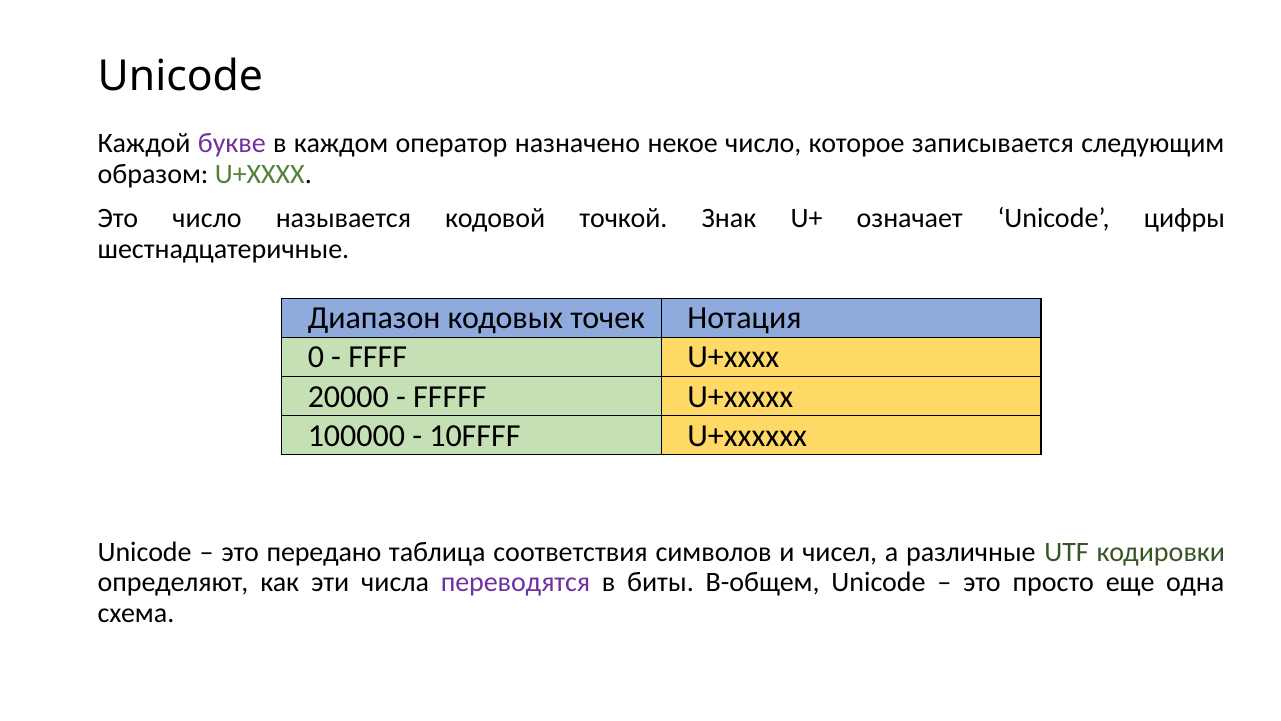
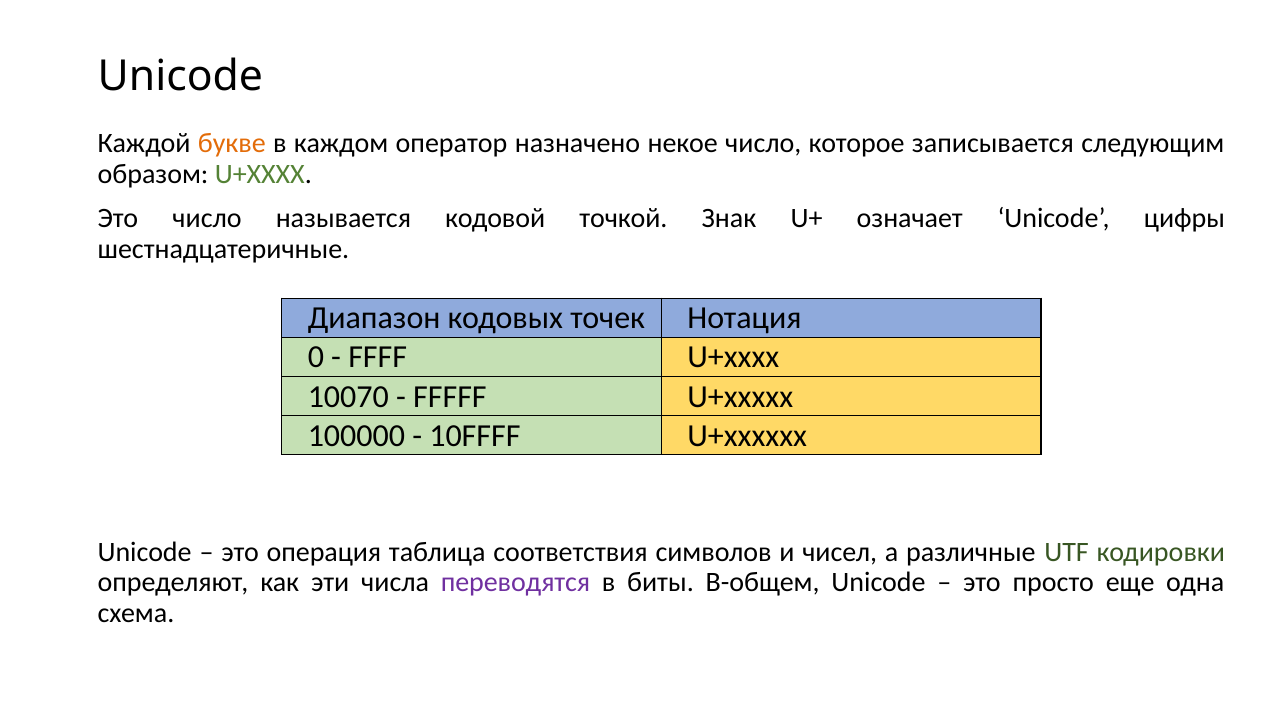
букве colour: purple -> orange (232, 144)
20000: 20000 -> 10070 (348, 396)
передано: передано -> операция (324, 551)
